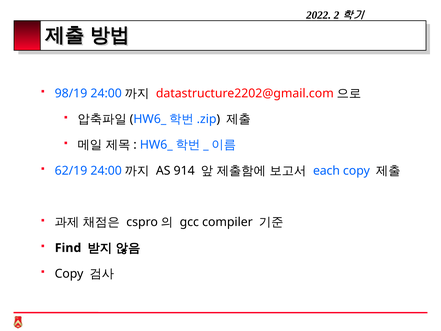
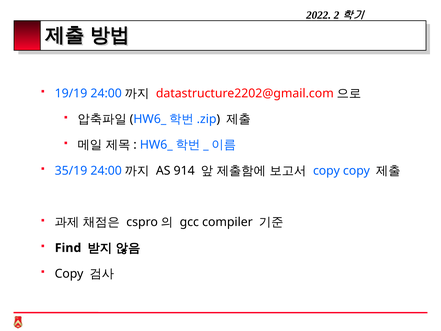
98/19: 98/19 -> 19/19 (71, 93)
62/19: 62/19 -> 35/19 (71, 171)
each: each -> copy (326, 171)
